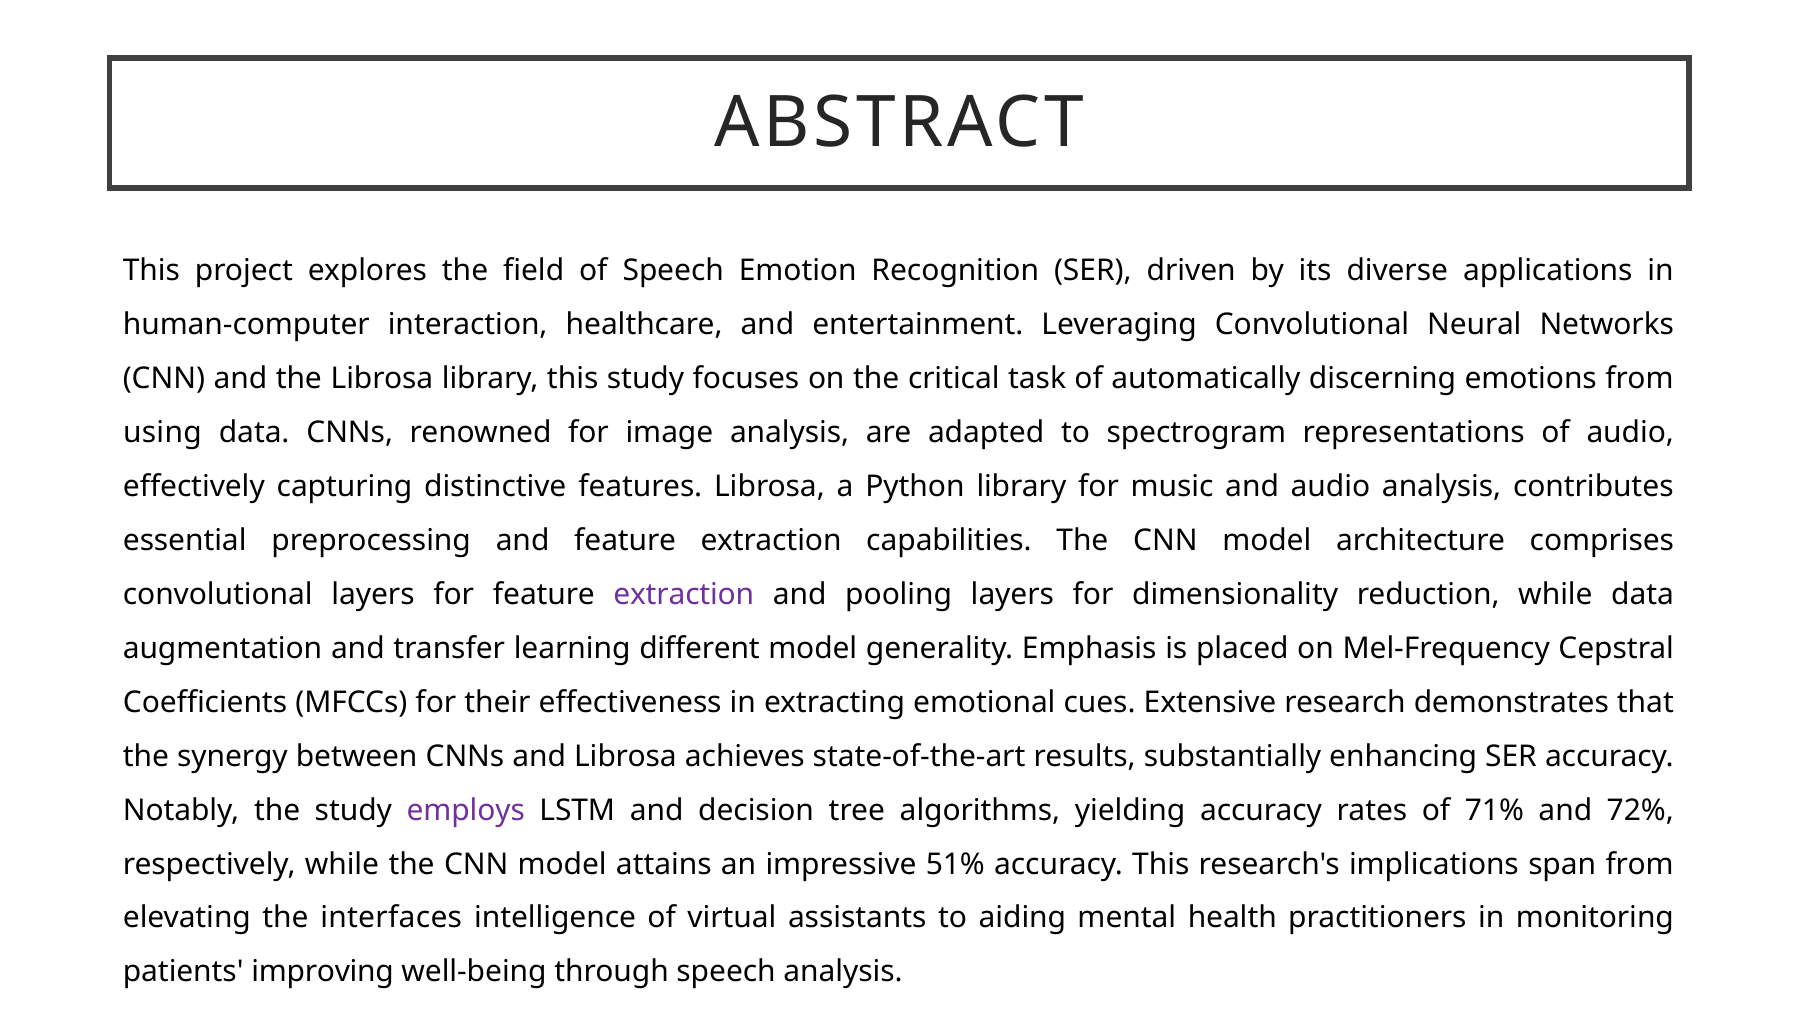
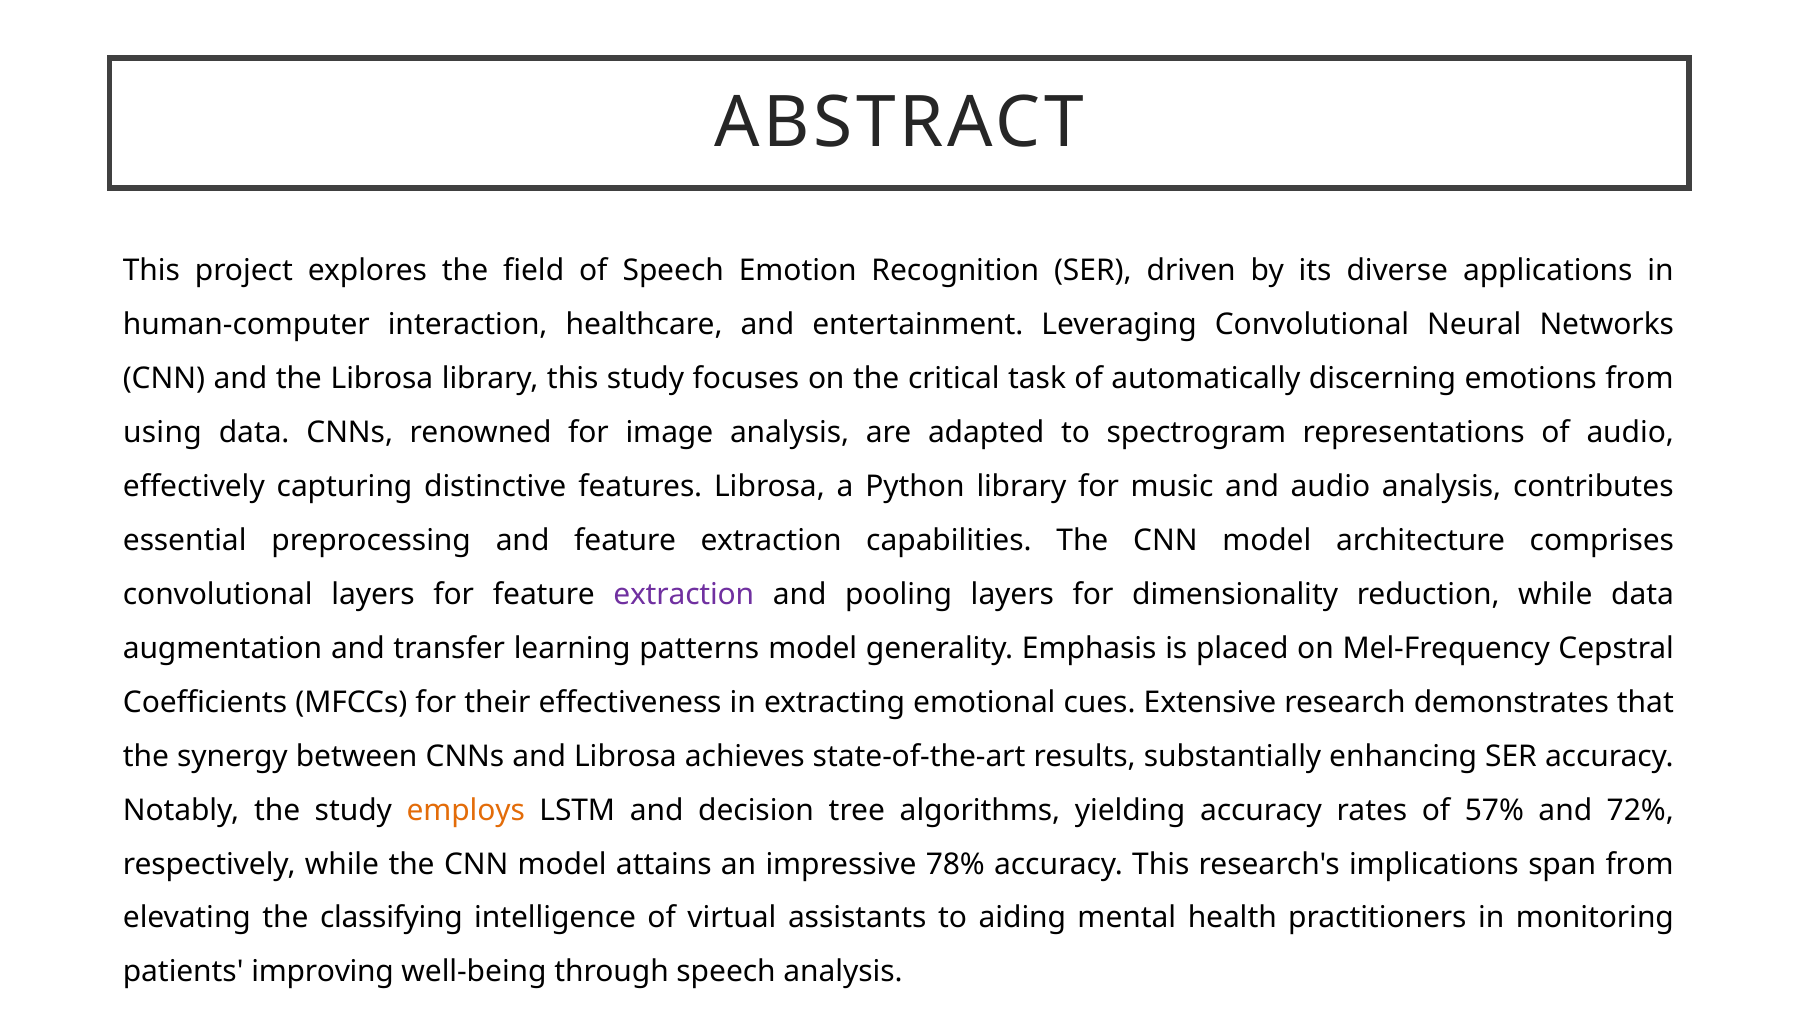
different: different -> patterns (699, 648)
employs colour: purple -> orange (466, 810)
71%: 71% -> 57% (1494, 810)
51%: 51% -> 78% (955, 864)
interfaces: interfaces -> classifying (391, 918)
